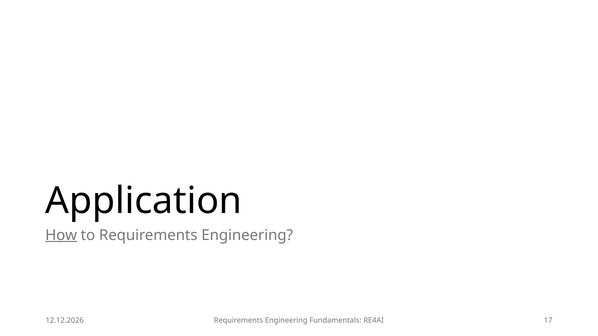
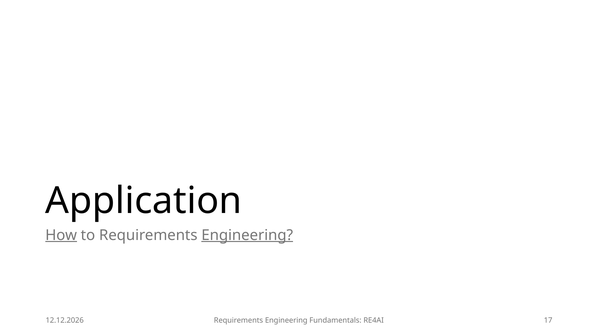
Engineering underline: none -> present (247, 235)
